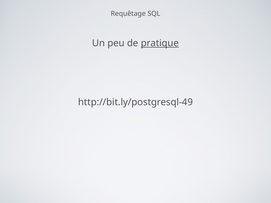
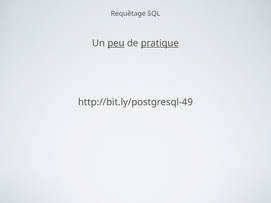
peu underline: none -> present (116, 43)
